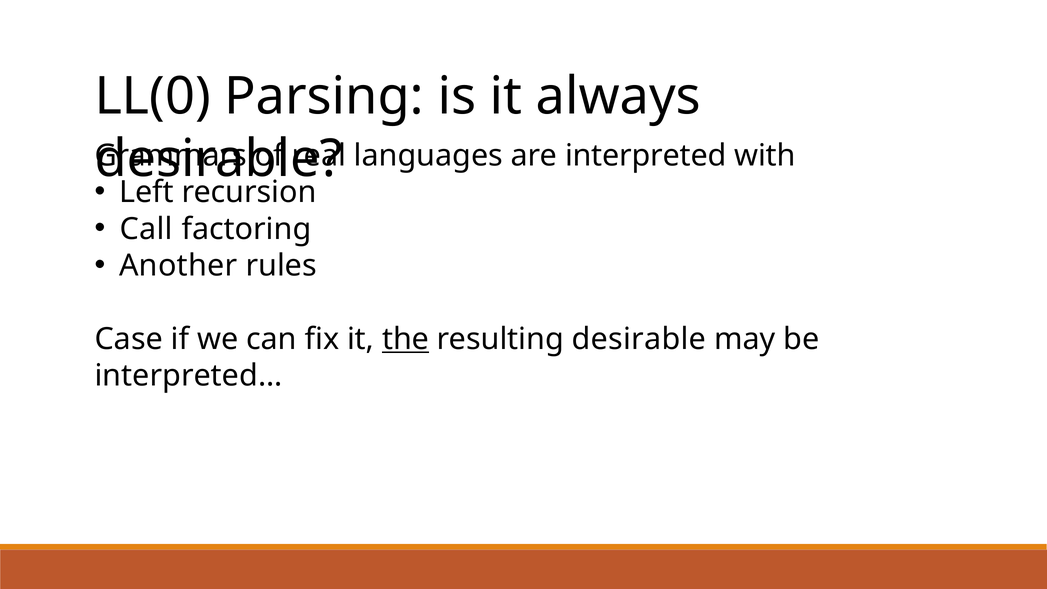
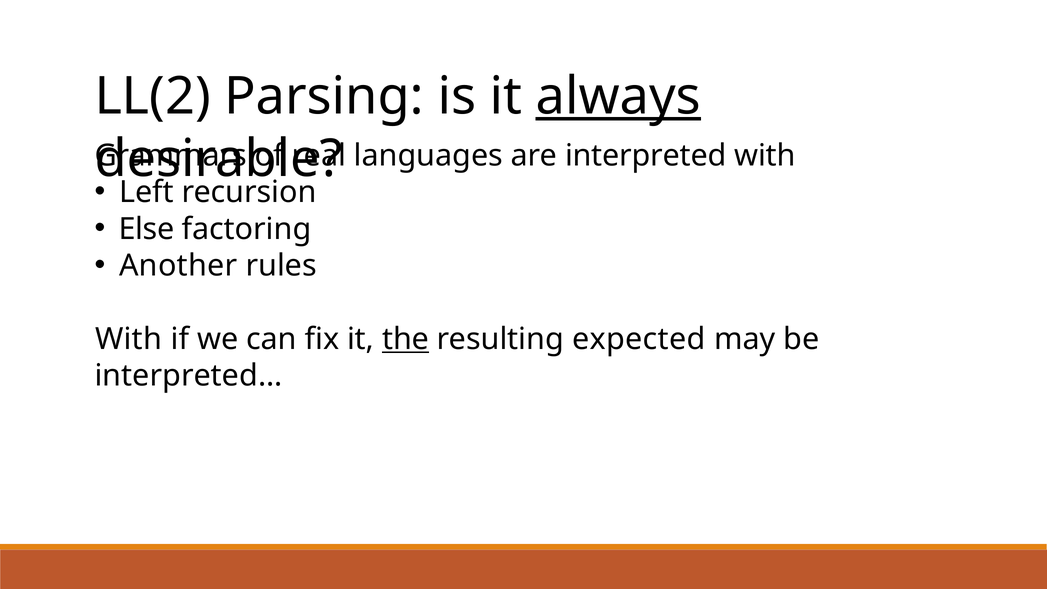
LL(0: LL(0 -> LL(2 (153, 96)
always underline: none -> present (618, 96)
Call: Call -> Else (147, 229)
Case: Case -> With (129, 339)
resulting desirable: desirable -> expected (639, 339)
